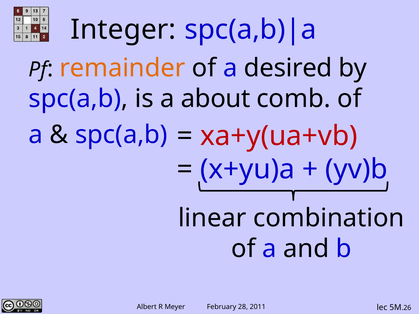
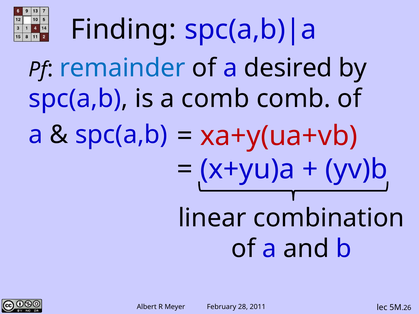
Integer: Integer -> Finding (123, 30)
remainder colour: orange -> blue (122, 68)
a about: about -> comb (215, 99)
